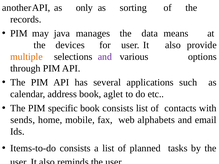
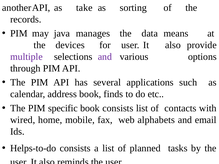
only: only -> take (84, 8)
multiple colour: orange -> purple (26, 57)
aglet: aglet -> finds (113, 94)
sends: sends -> wired (23, 120)
Items-to-do: Items-to-do -> Helps-to-do (33, 148)
